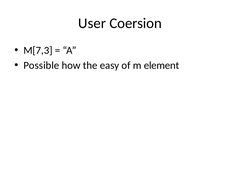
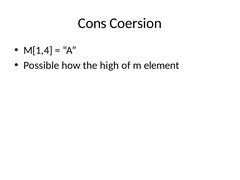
User: User -> Cons (92, 23)
M[7,3: M[7,3 -> M[1,4 (38, 50)
easy: easy -> high (109, 65)
